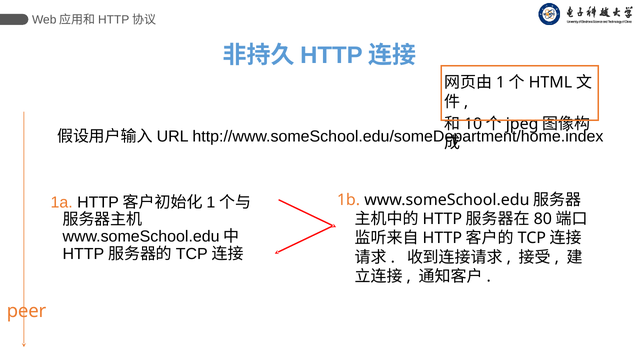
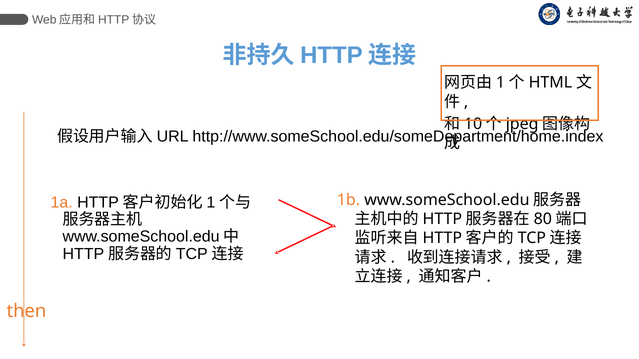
peer: peer -> then (26, 311)
